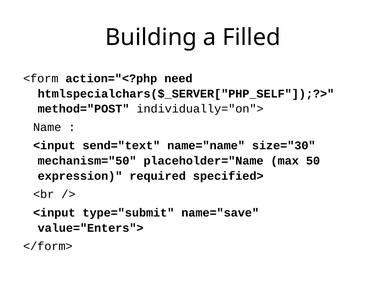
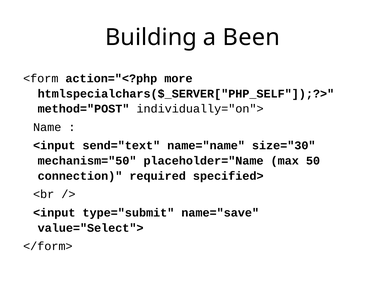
Filled: Filled -> Been (251, 37)
need: need -> more (178, 79)
expression: expression -> connection (80, 176)
value="Enters">: value="Enters"> -> value="Select"> (91, 228)
